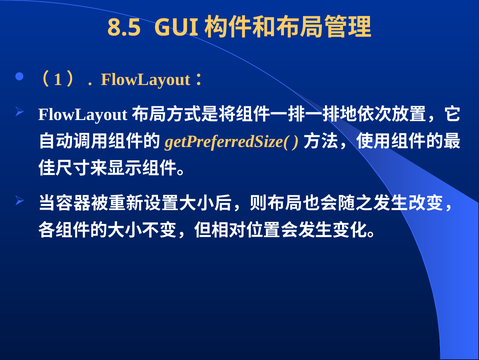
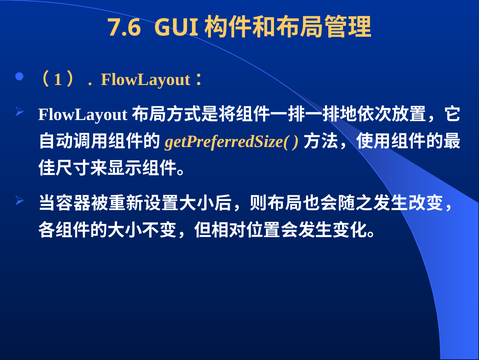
8.5: 8.5 -> 7.6 (124, 28)
